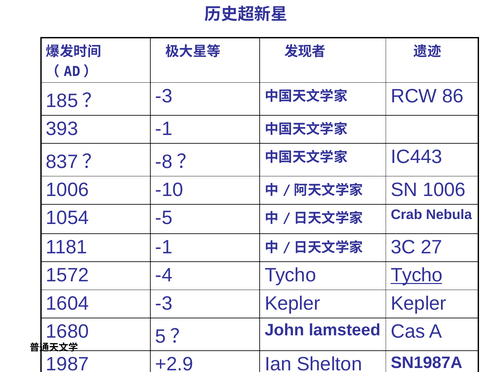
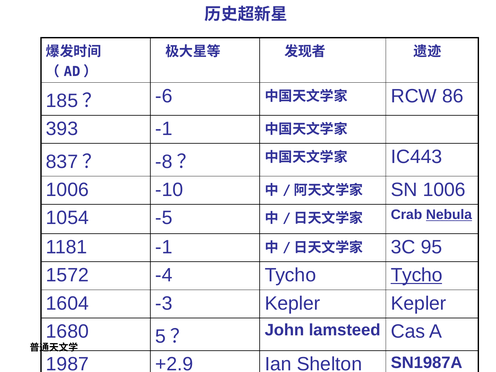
-3: -3 -> -6 (164, 96)
Nebula underline: none -> present (449, 215)
27: 27 -> 95 (431, 247)
